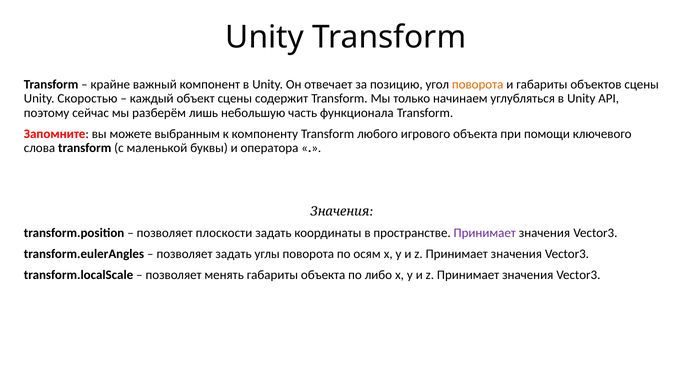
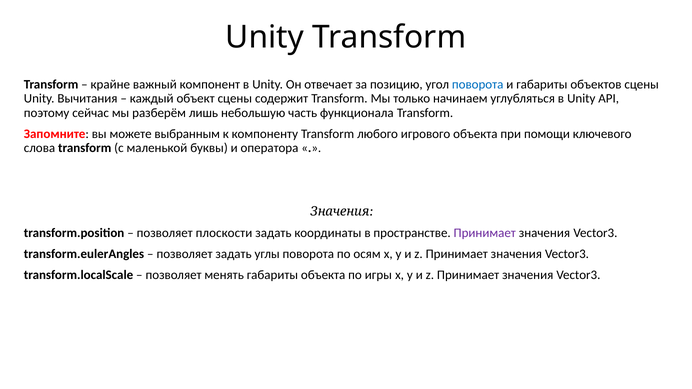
поворота colour: orange -> blue (478, 85)
Скоростью: Скоростью -> Вычитания (87, 99)
либо: либо -> игры (378, 275)
